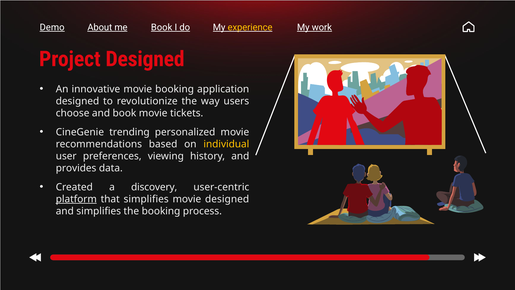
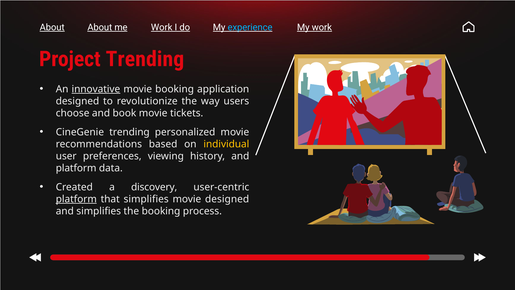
Demo: Demo -> About (52, 27)
me Book: Book -> Work (162, 27)
experience colour: yellow -> light blue (250, 27)
Project Designed: Designed -> Trending (145, 59)
innovative underline: none -> present (96, 89)
provides: provides -> platform (76, 168)
